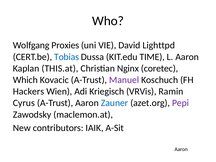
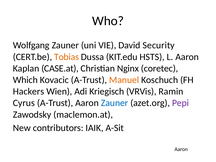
Wolfgang Proxies: Proxies -> Zauner (65, 45)
Lighttpd: Lighttpd -> Security (159, 45)
Tobias colour: blue -> orange (67, 57)
TIME: TIME -> HSTS (152, 57)
THIS.at: THIS.at -> CASE.at (60, 68)
Manuel colour: purple -> orange (124, 80)
